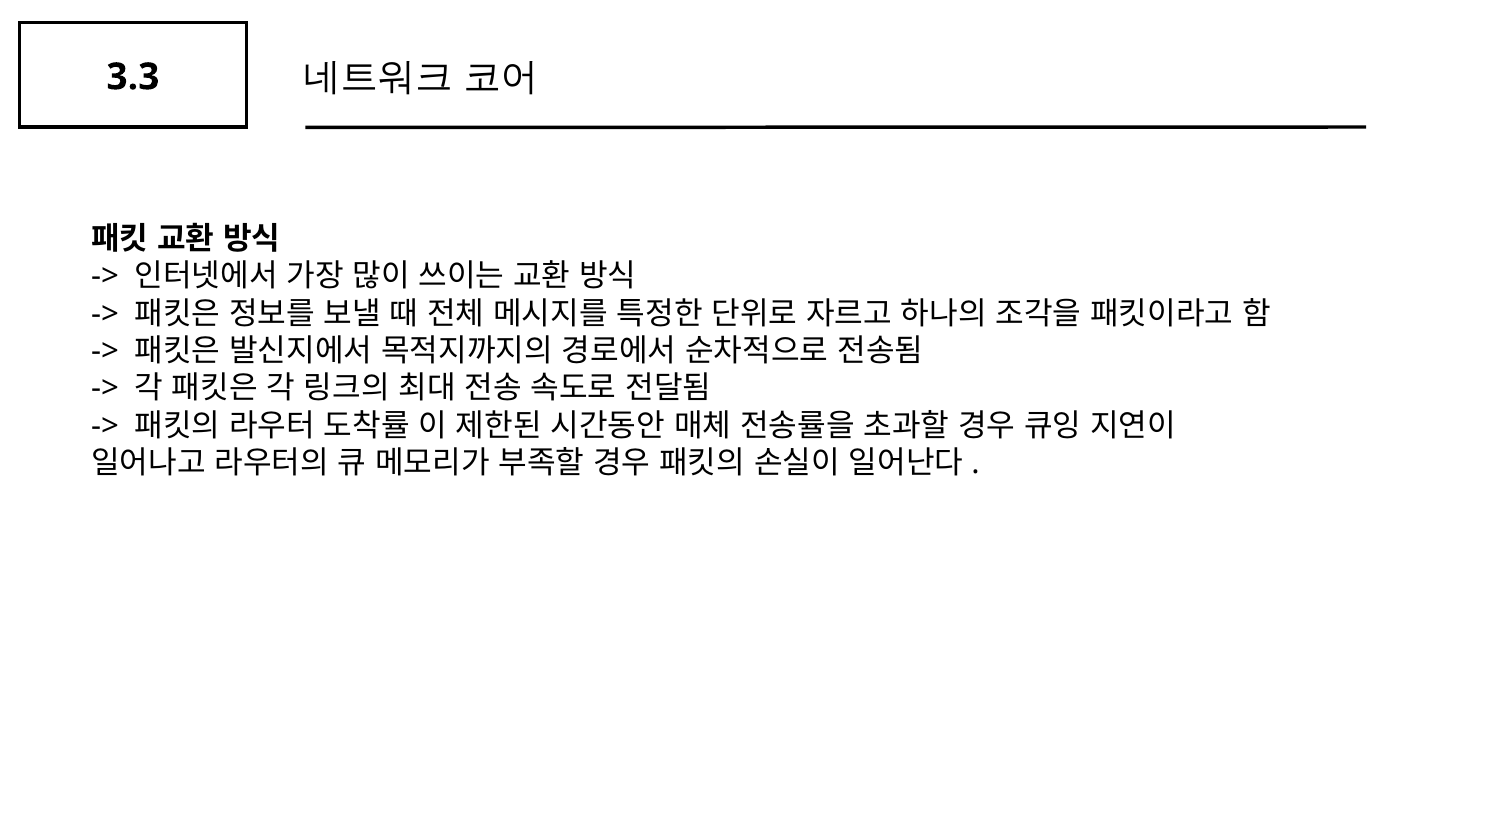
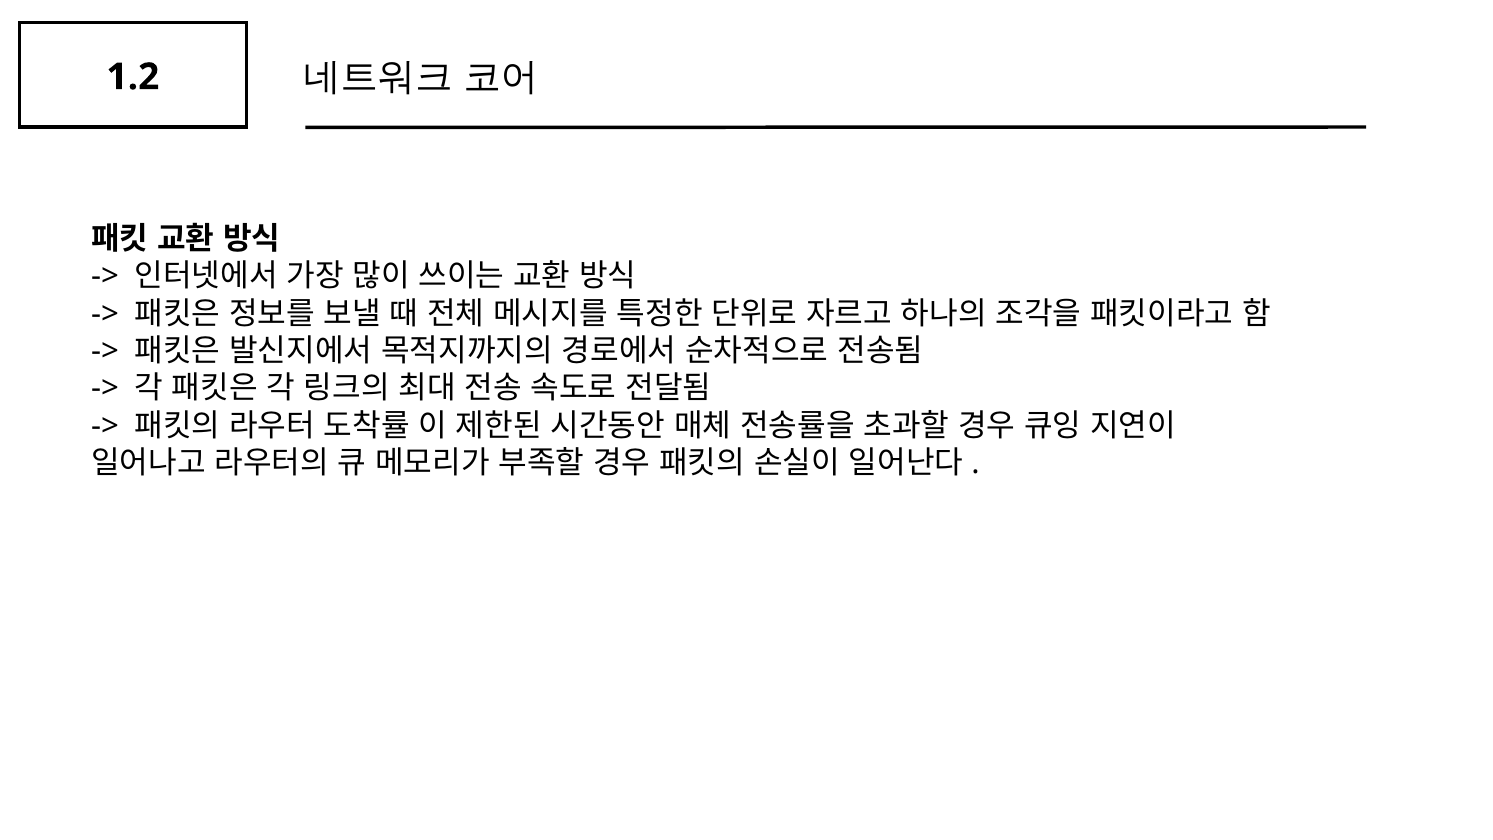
3.3: 3.3 -> 1.2 (133, 77)
